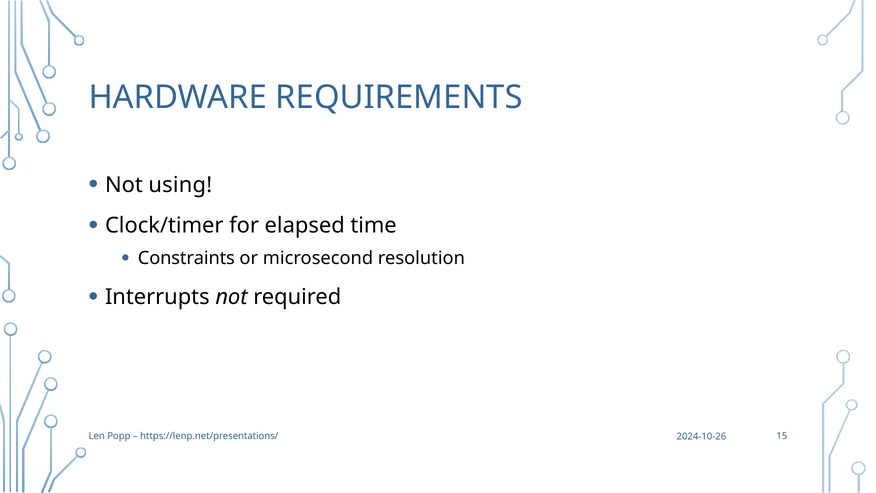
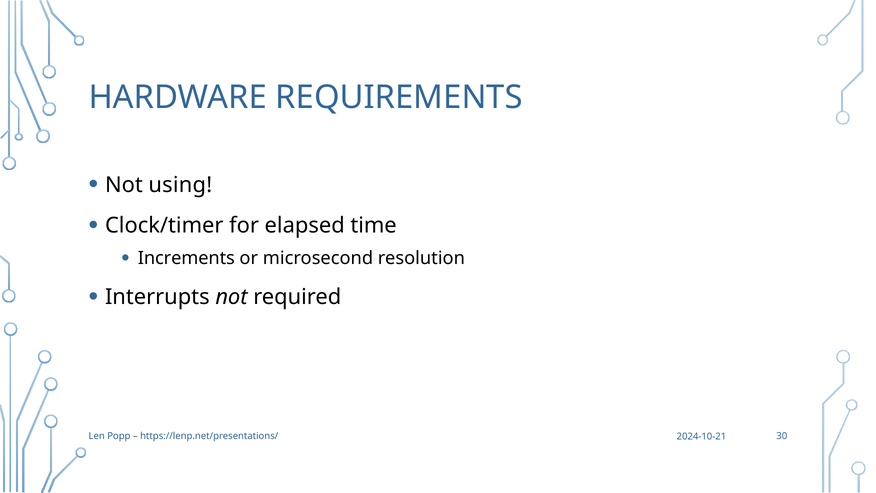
Constraints: Constraints -> Increments (186, 258)
15: 15 -> 30 (782, 436)
2024-10-26: 2024-10-26 -> 2024-10-21 (701, 436)
